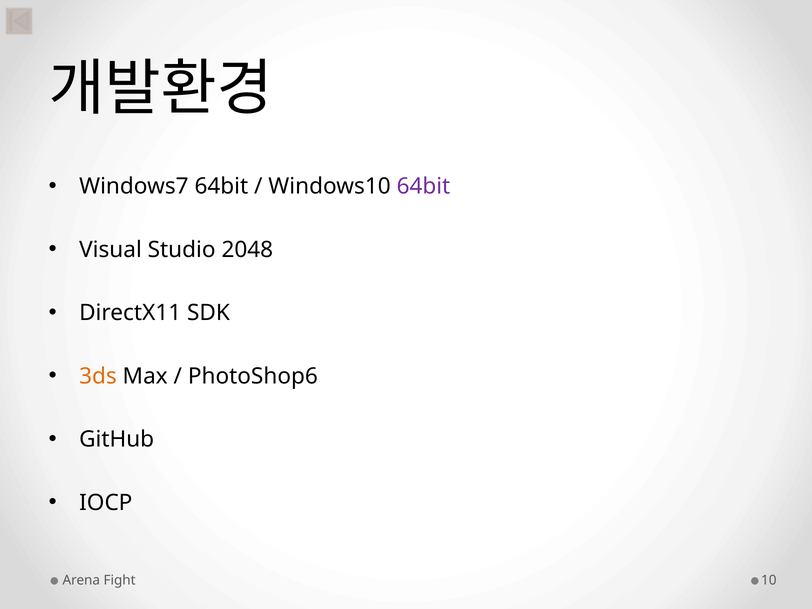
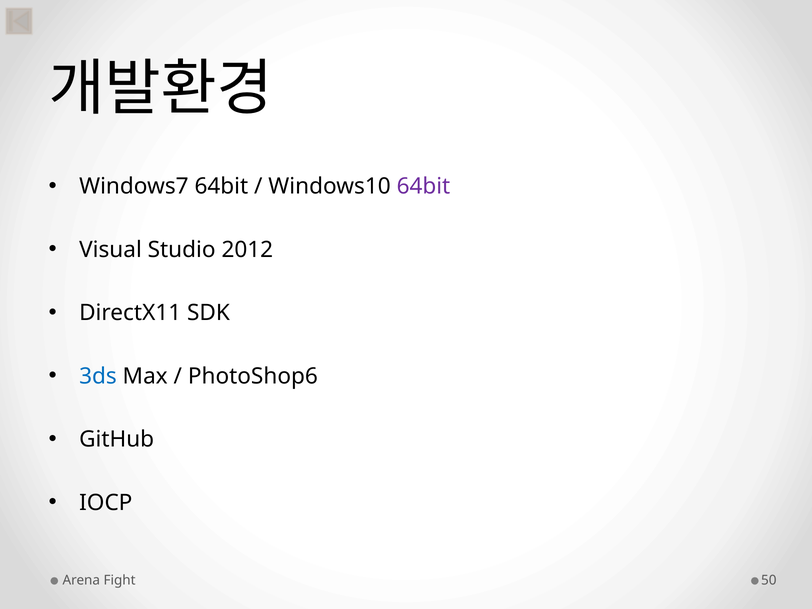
2048: 2048 -> 2012 (247, 250)
3ds colour: orange -> blue (98, 376)
10: 10 -> 50 (769, 580)
